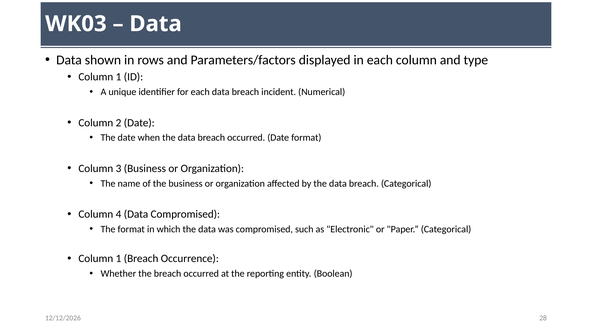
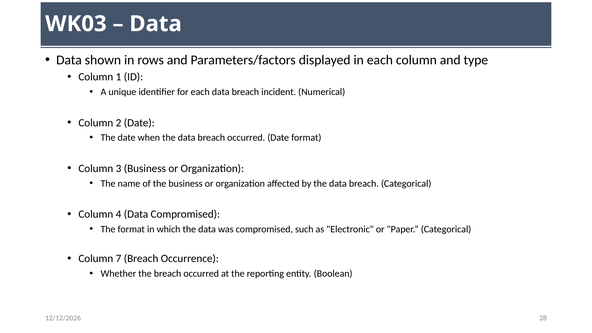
1: 1 -> 7 (119, 258)
